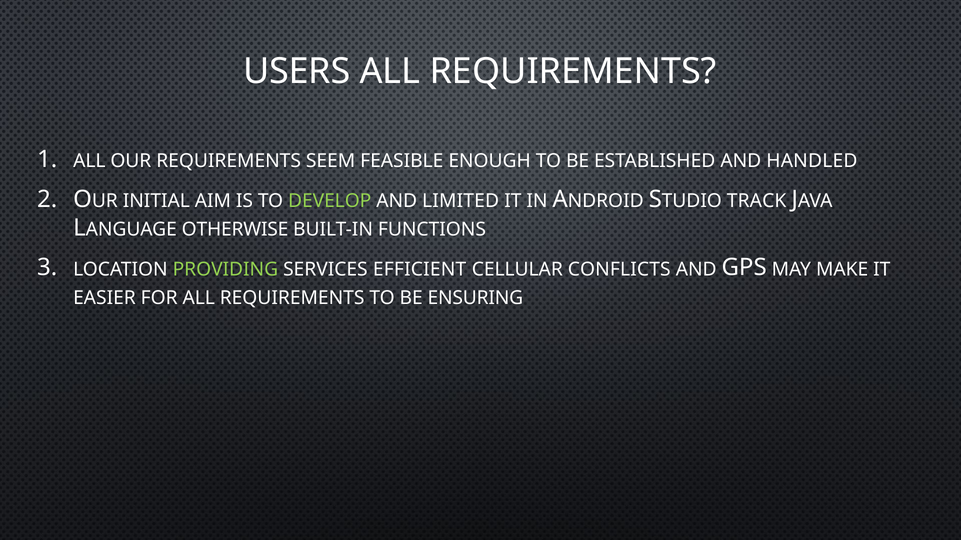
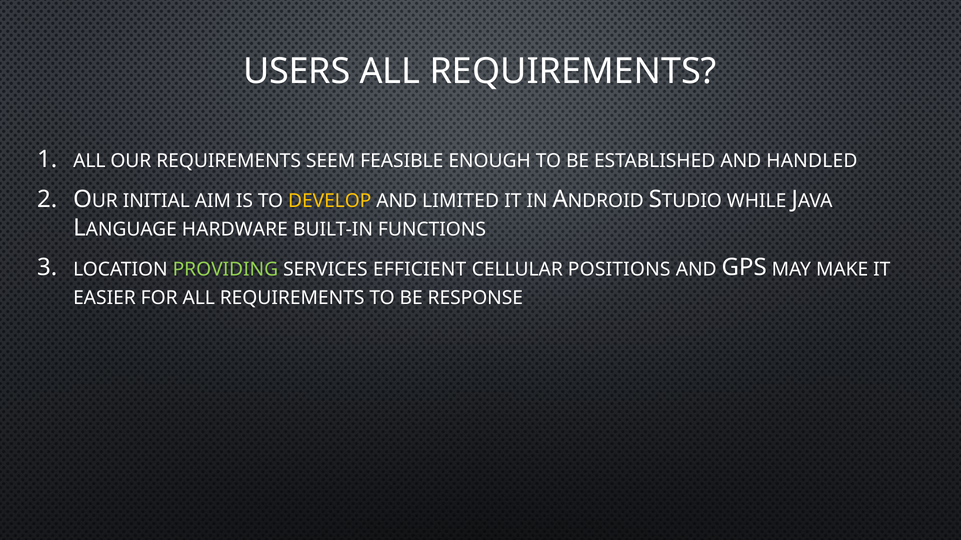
DEVELOP colour: light green -> yellow (330, 201)
TRACK: TRACK -> WHILE (757, 201)
OTHERWISE: OTHERWISE -> HARDWARE (235, 230)
CONFLICTS: CONFLICTS -> POSITIONS (619, 269)
ENSURING: ENSURING -> RESPONSE (475, 298)
